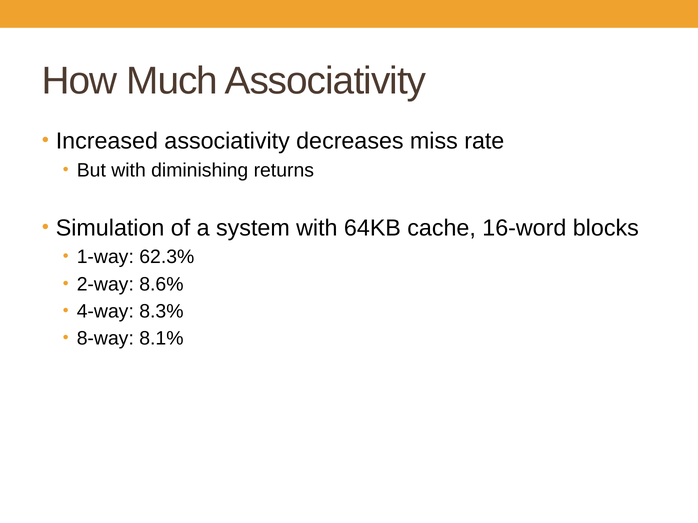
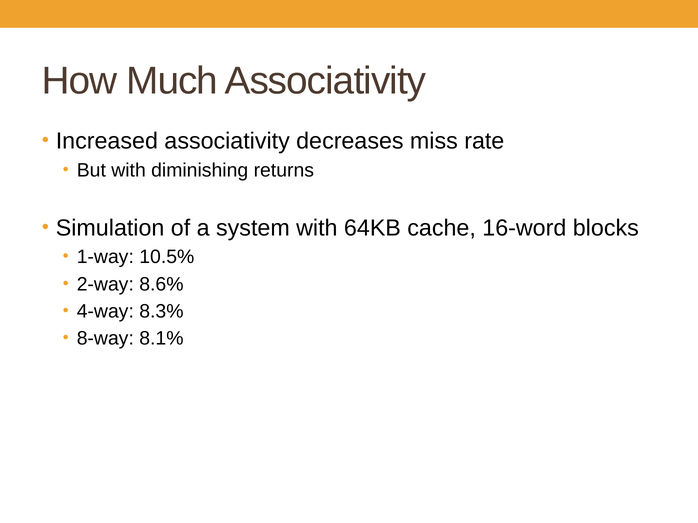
62.3%: 62.3% -> 10.5% (167, 257)
